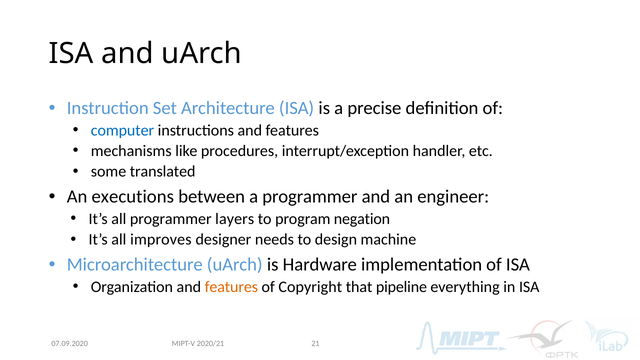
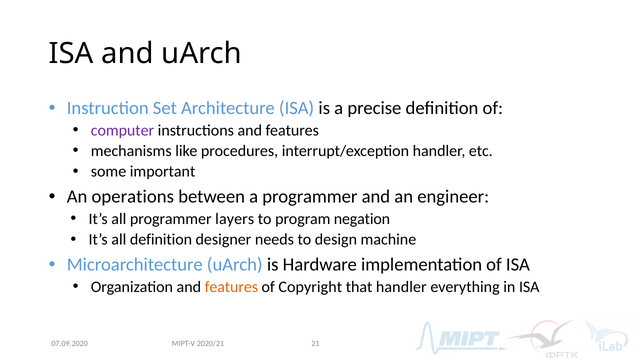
computer colour: blue -> purple (122, 130)
translated: translated -> important (163, 171)
executions: executions -> operations (133, 197)
all improves: improves -> definition (161, 239)
that pipeline: pipeline -> handler (401, 287)
